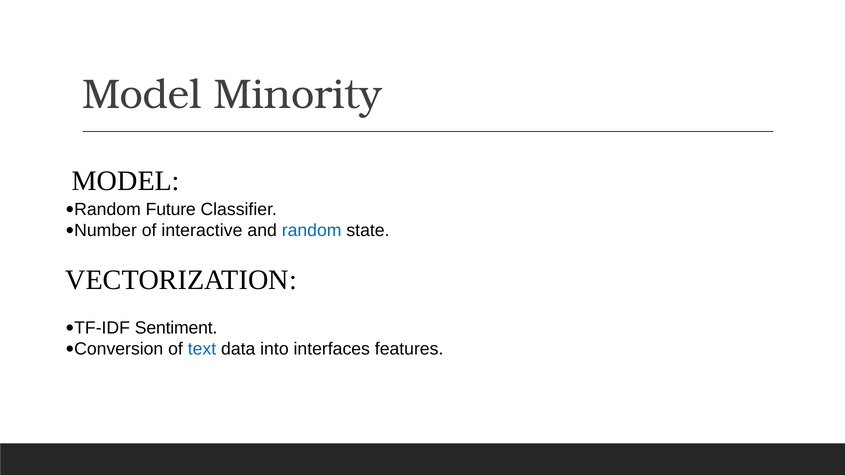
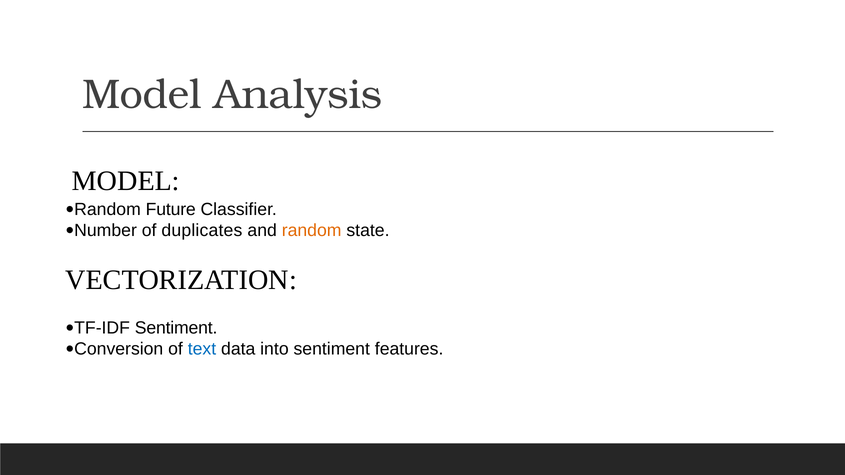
Minority: Minority -> Analysis (298, 95)
interactive: interactive -> duplicates (202, 231)
random colour: blue -> orange (312, 231)
into interfaces: interfaces -> sentiment (332, 349)
